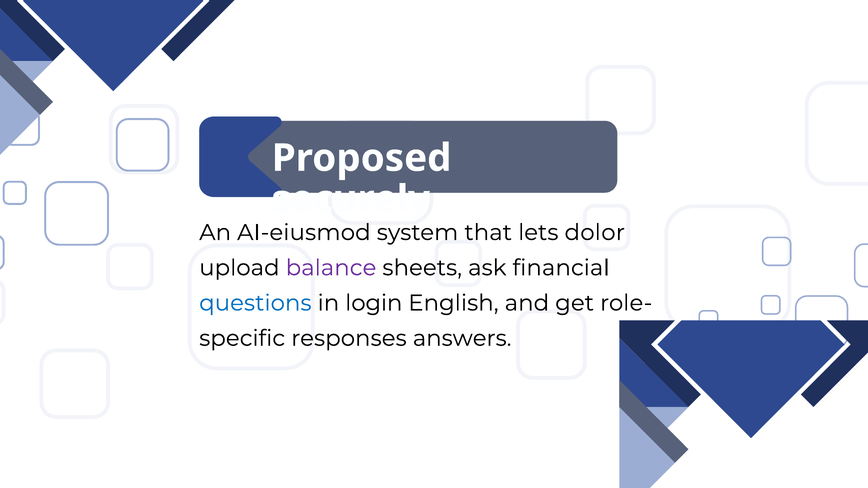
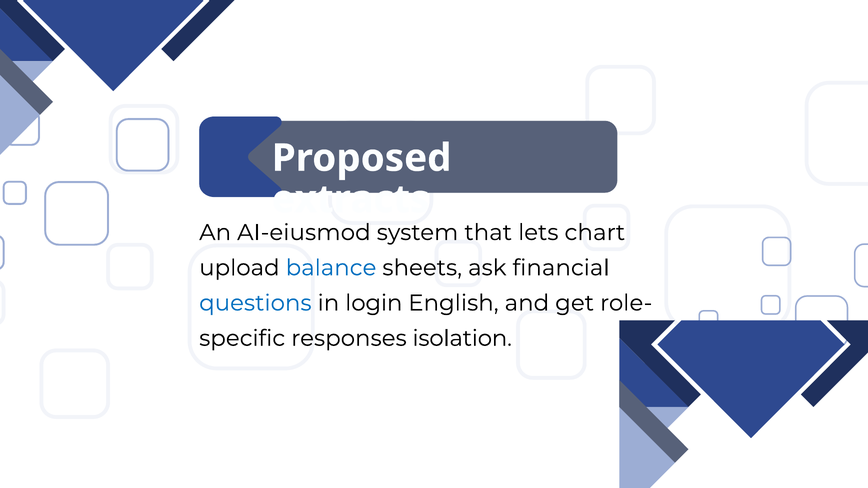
securely: securely -> extracts (351, 199)
dolor: dolor -> chart (595, 233)
balance colour: purple -> blue (331, 268)
answers: answers -> isolation (462, 338)
